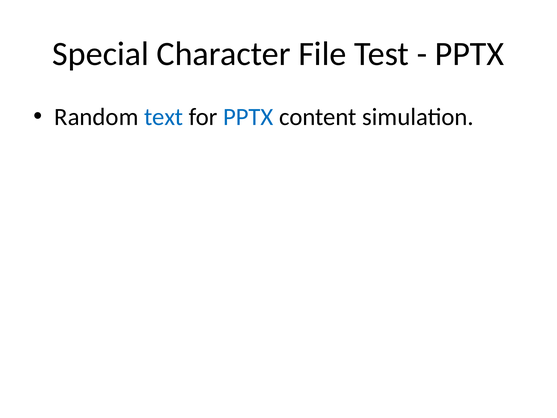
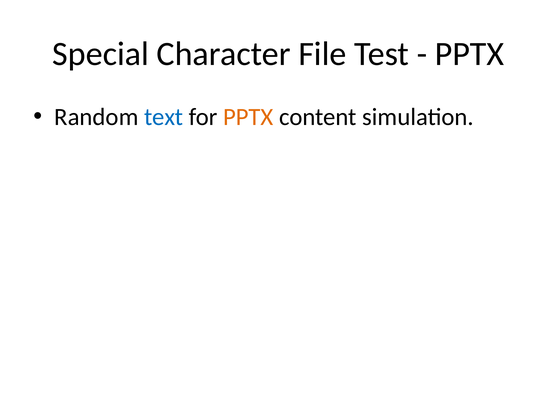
PPTX colour: blue -> orange (248, 117)
